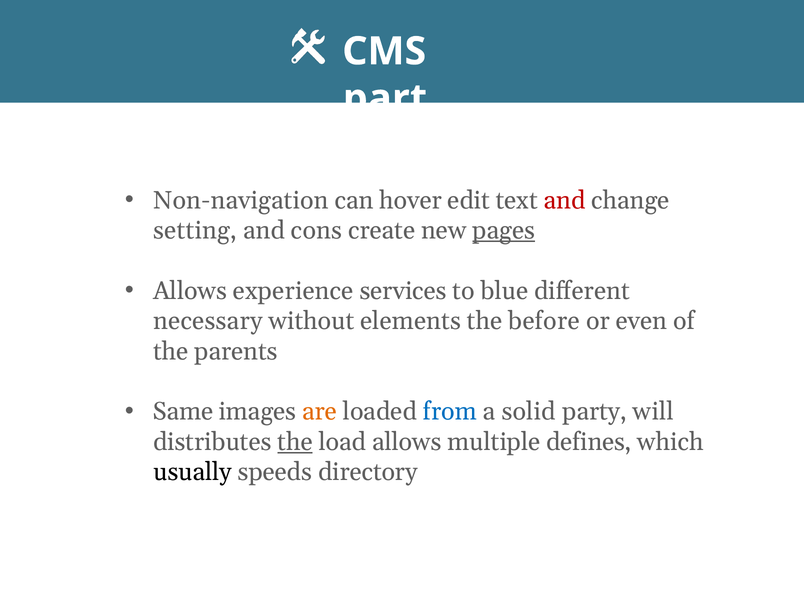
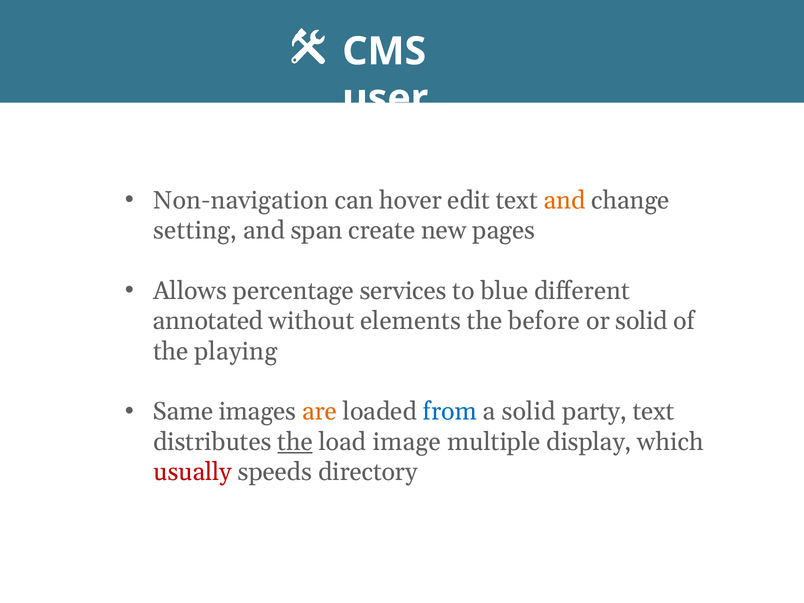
part: part -> user (385, 98)
and colour: red -> orange (565, 201)
cons: cons -> span (317, 231)
pages underline: present -> none (504, 231)
experience: experience -> percentage (293, 291)
necessary: necessary -> annotated (208, 321)
or even: even -> solid (642, 321)
parents: parents -> playing (236, 351)
party will: will -> text (654, 412)
load allows: allows -> image (407, 442)
defines: defines -> display (589, 442)
usually colour: black -> red (192, 472)
